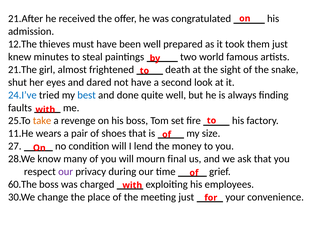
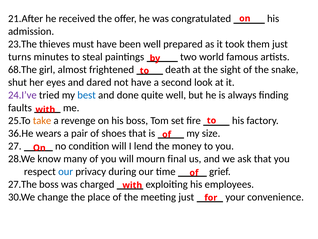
12.The: 12.The -> 23.The (22, 44)
knew: knew -> turns (20, 57)
21.The: 21.The -> 68.The (22, 69)
24.I’ve colour: blue -> purple (22, 95)
11.He: 11.He -> 36.He (21, 133)
our colour: purple -> blue (66, 171)
60.The: 60.The -> 27.The (22, 184)
